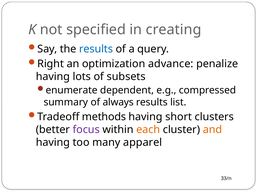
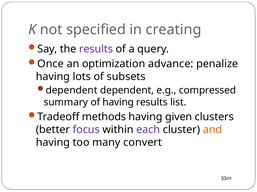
results colour: blue -> purple (96, 49)
Right: Right -> Once (51, 64)
enumerate: enumerate -> dependent (72, 91)
of always: always -> having (118, 103)
short: short -> given (179, 117)
each colour: orange -> purple (148, 130)
apparel: apparel -> convert (143, 143)
